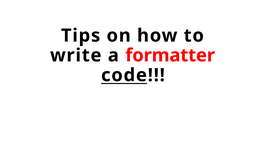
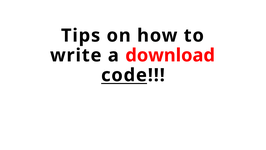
formatter: formatter -> download (170, 55)
